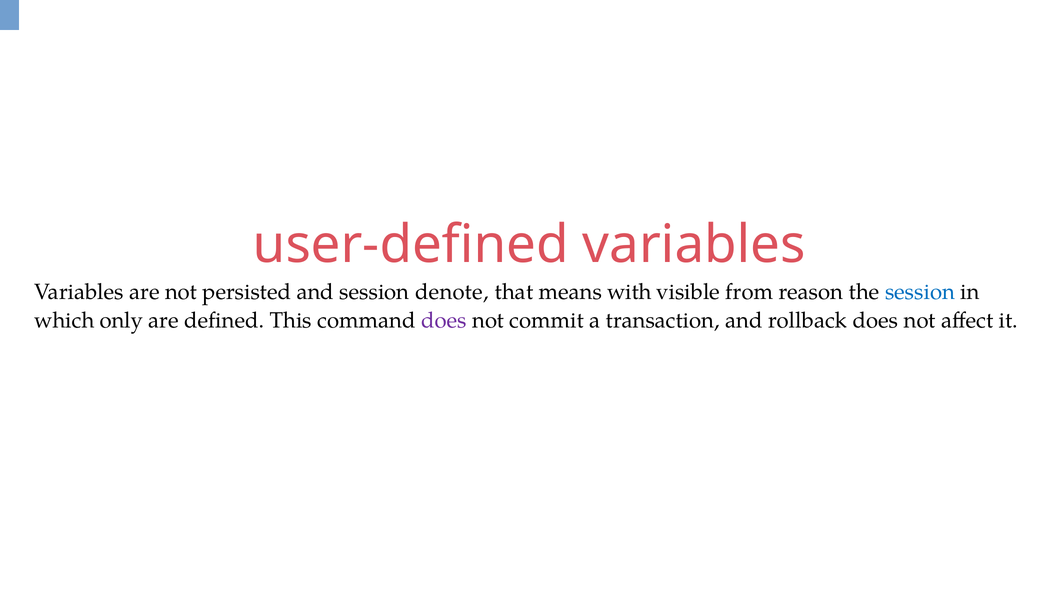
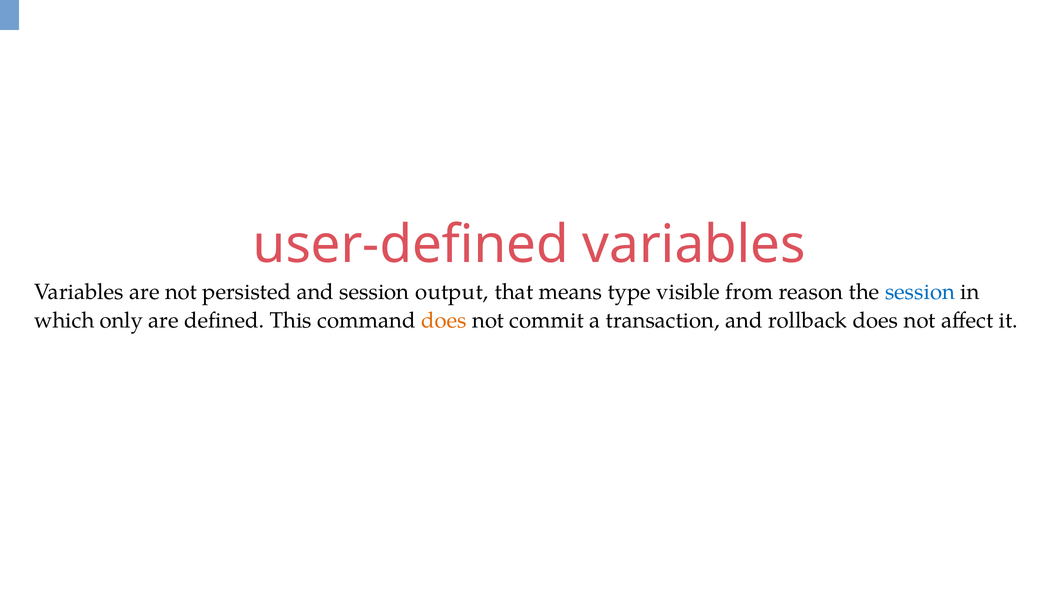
denote: denote -> output (452, 292)
with: with -> type (629, 292)
does colour: purple -> orange (444, 320)
